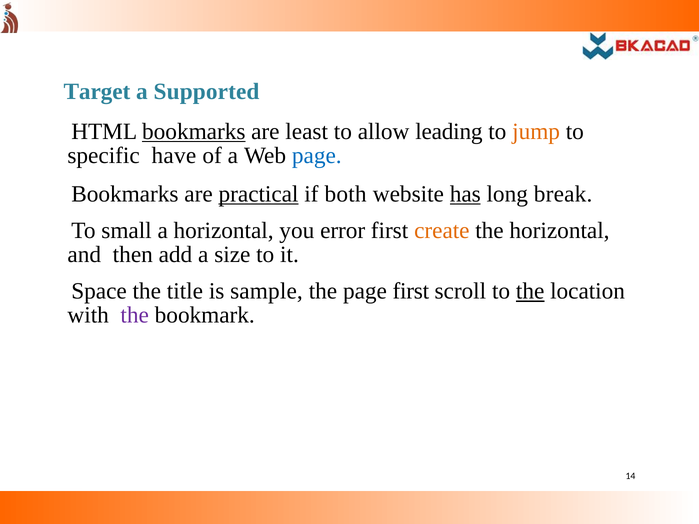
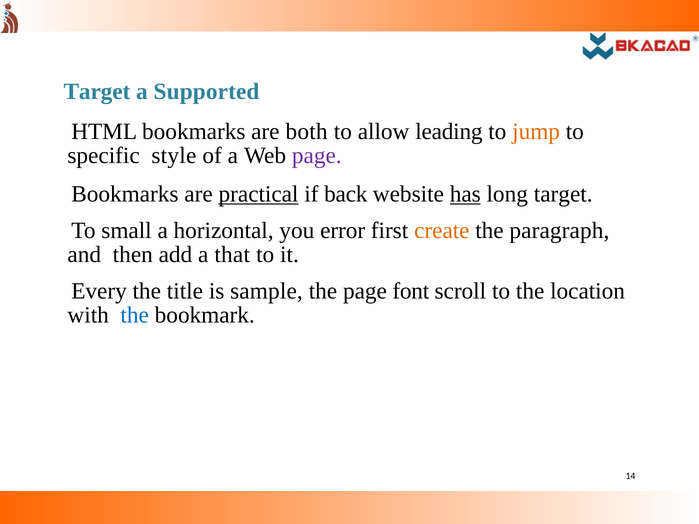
bookmarks underline: present -> none (194, 132)
least: least -> both (307, 132)
have: have -> style (174, 156)
page colour: blue -> purple (317, 156)
both: both -> back (346, 194)
long break: break -> target (563, 194)
the horizontal: horizontal -> paragraph (559, 231)
size: size -> that (232, 255)
Space: Space -> Every (99, 291)
page first: first -> font (411, 291)
the underline: present -> none (530, 291)
the colour: purple -> blue (135, 315)
